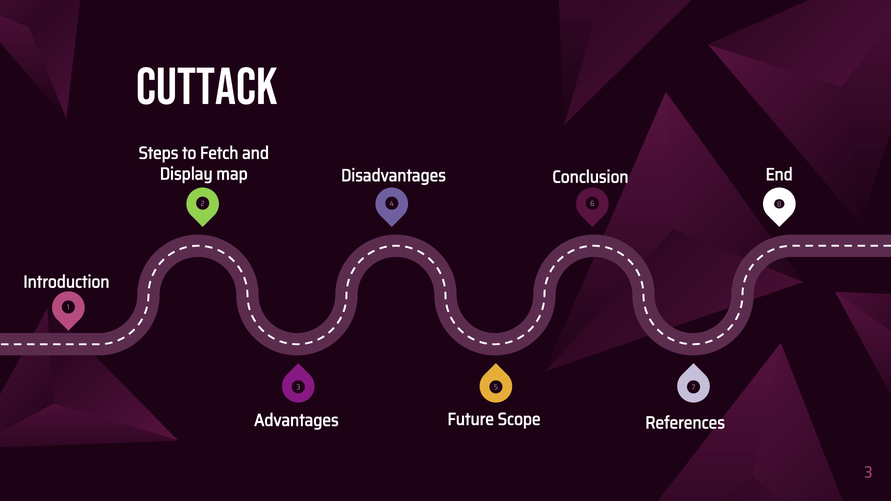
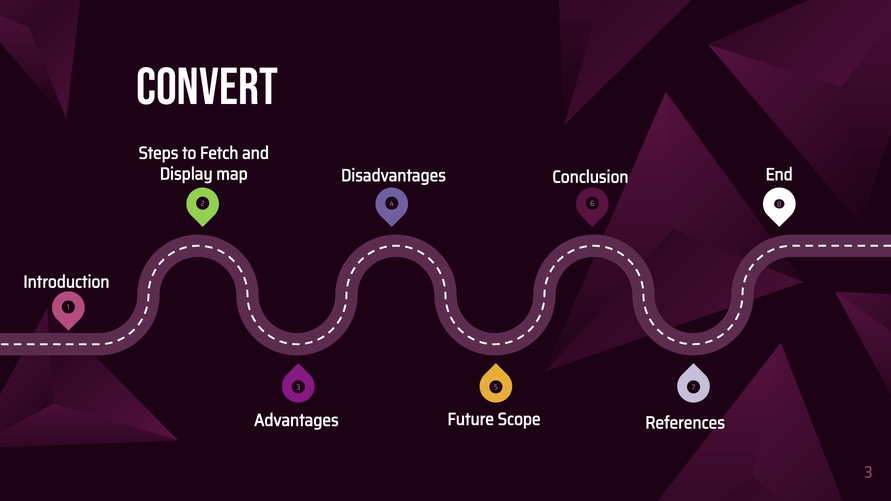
Cuttack: Cuttack -> Convert (207, 87)
